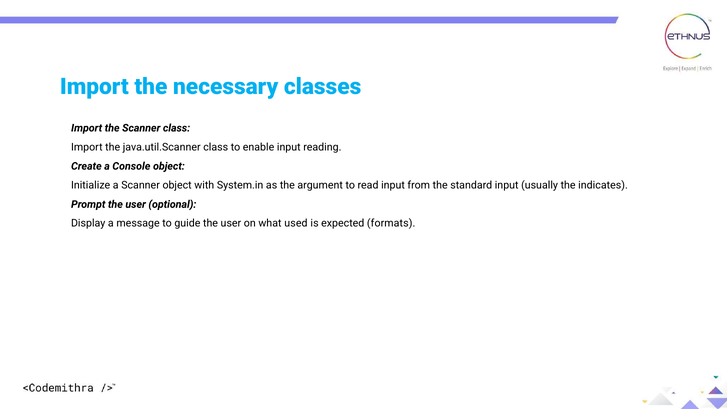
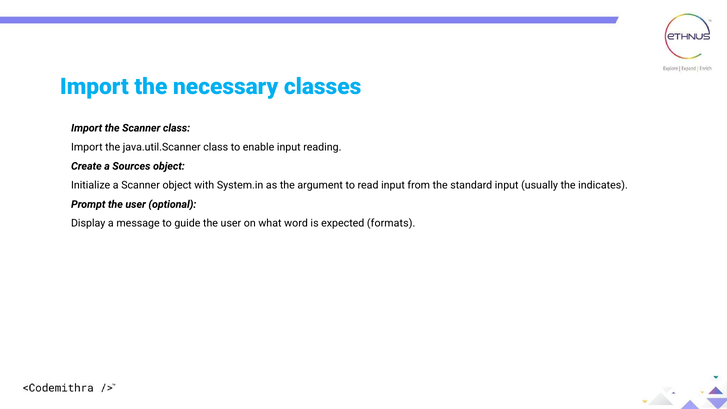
Console: Console -> Sources (131, 166)
used: used -> word (296, 223)
